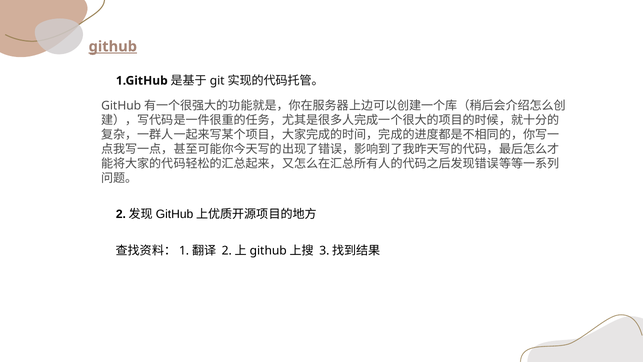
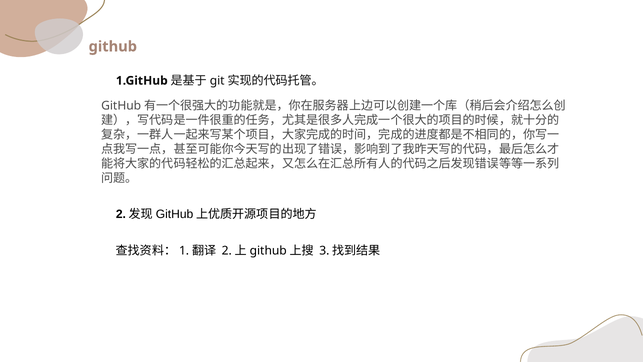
github underline: present -> none (113, 46)
